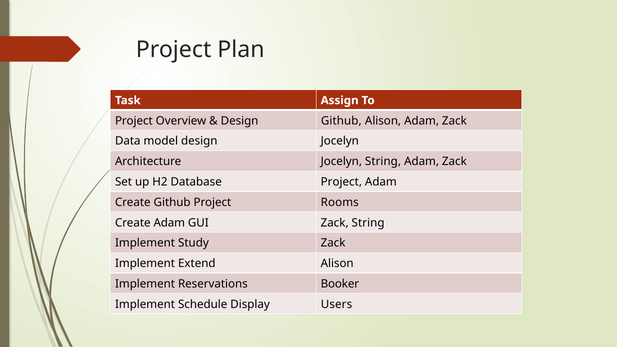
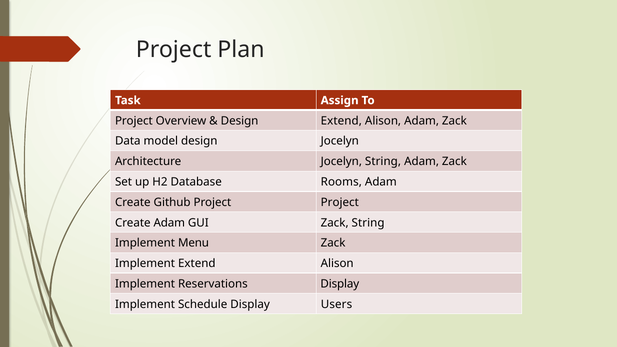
Design Github: Github -> Extend (341, 121)
Database Project: Project -> Rooms (341, 182)
Project Rooms: Rooms -> Project (340, 202)
Study: Study -> Menu (193, 243)
Reservations Booker: Booker -> Display (340, 284)
